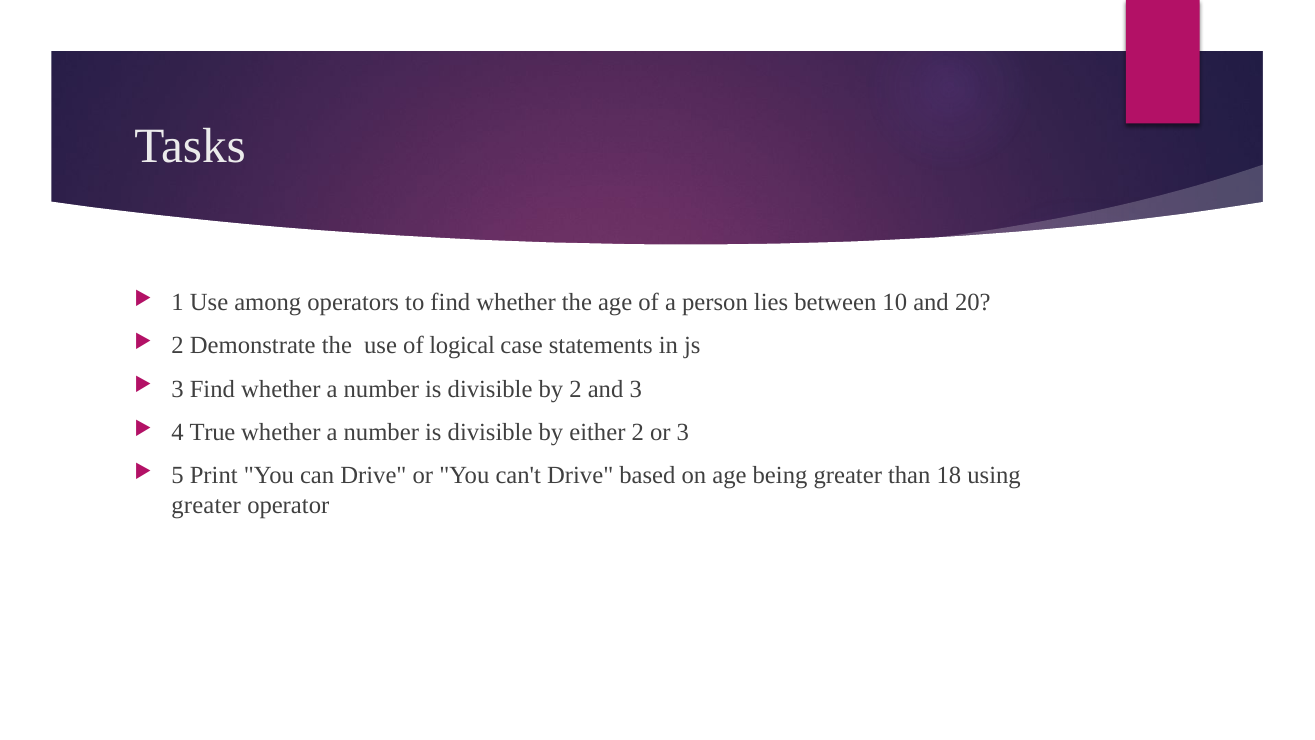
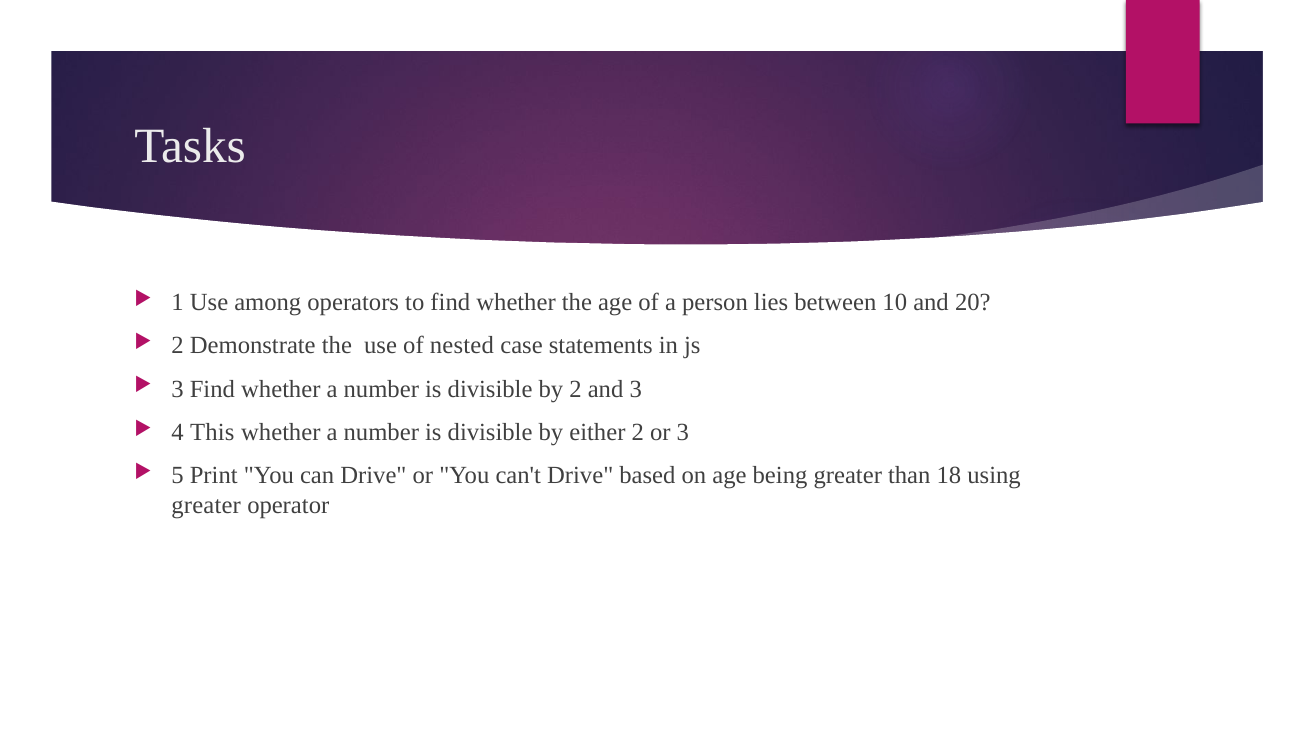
logical: logical -> nested (462, 346)
True: True -> This (212, 432)
